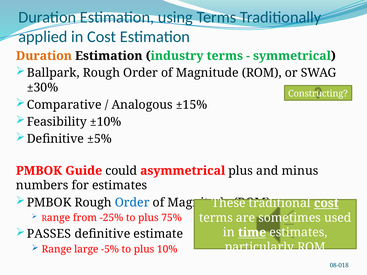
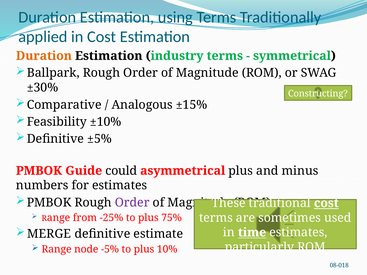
Order colour: blue -> purple (132, 203)
PASSES: PASSES -> MERGE (49, 234)
large: large -> node (86, 249)
